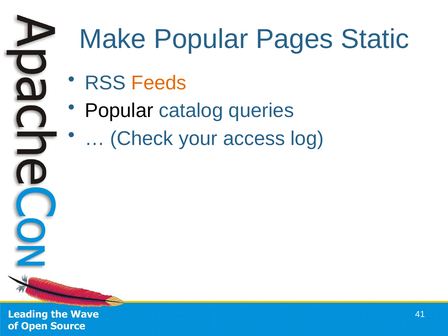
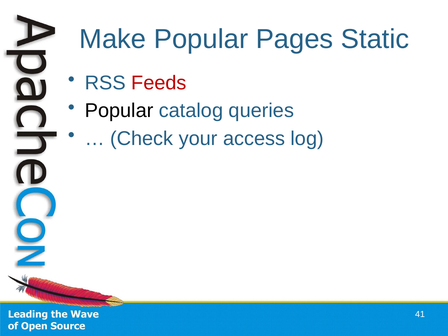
Feeds colour: orange -> red (159, 83)
